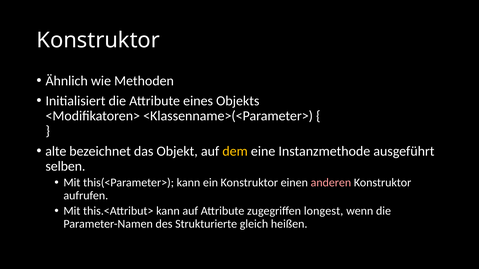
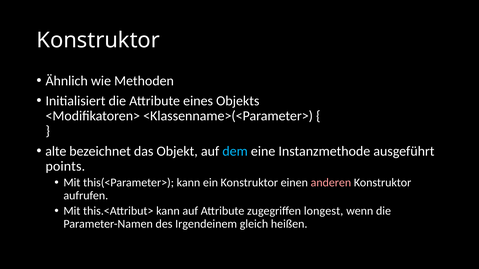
dem colour: yellow -> light blue (235, 151)
selben: selben -> points (65, 166)
Strukturierte: Strukturierte -> Irgendeinem (206, 224)
